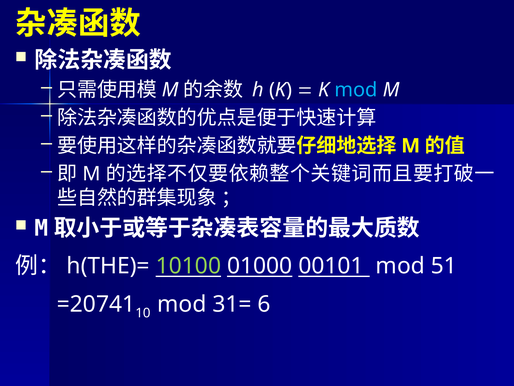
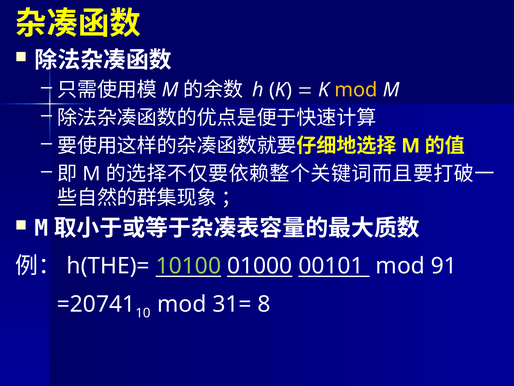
mod colour: light blue -> yellow (356, 90)
51: 51 -> 91 (444, 266)
6: 6 -> 8 (264, 304)
